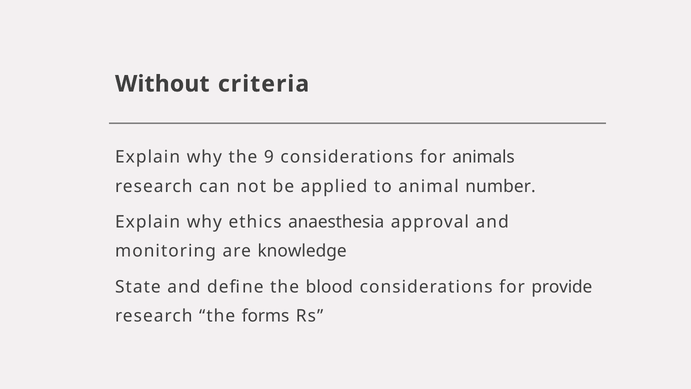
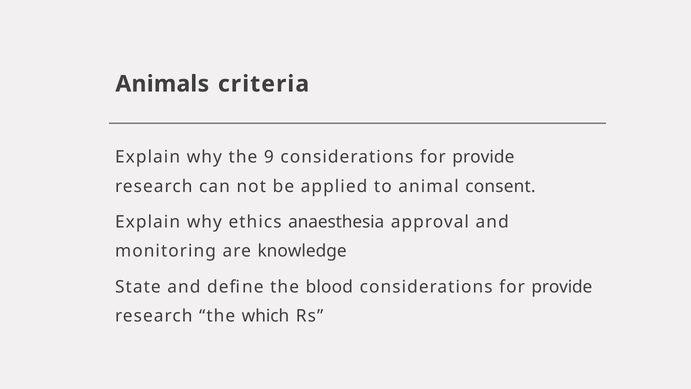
Without: Without -> Animals (162, 84)
9 considerations for animals: animals -> provide (483, 157)
number: number -> consent (500, 186)
forms: forms -> which (265, 316)
